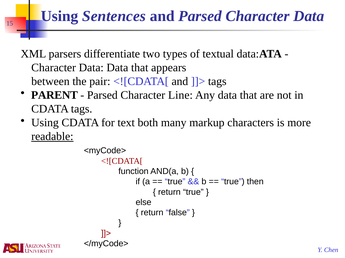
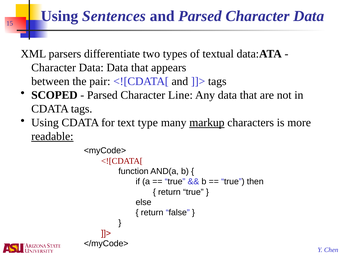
PARENT: PARENT -> SCOPED (54, 95)
both: both -> type (148, 123)
markup underline: none -> present (207, 123)
